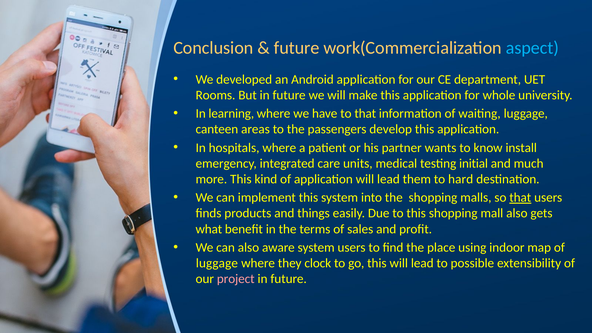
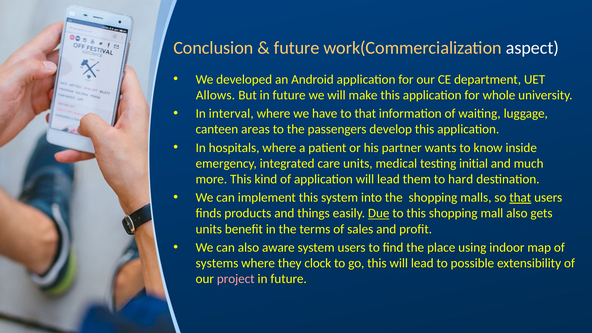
aspect colour: light blue -> white (532, 48)
Rooms: Rooms -> Allows (215, 95)
learning: learning -> interval (231, 114)
install: install -> inside (521, 148)
Due underline: none -> present (379, 213)
what: what -> units (209, 229)
luggage: luggage -> systems (217, 263)
